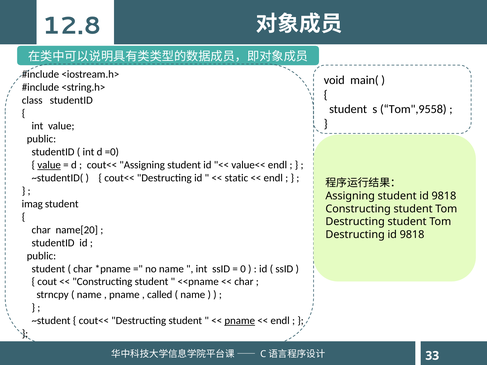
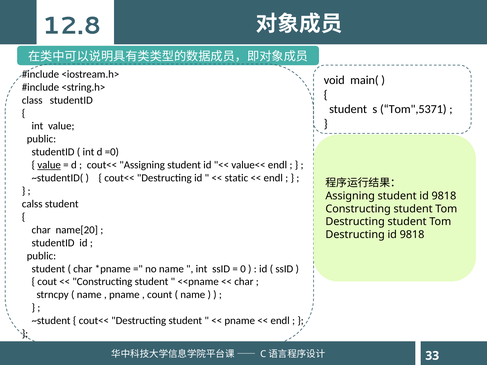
Tom",9558: Tom",9558 -> Tom",5371 (413, 109)
imag: imag -> calss (32, 204)
called: called -> count (160, 295)
pname underline: present -> none (240, 321)
